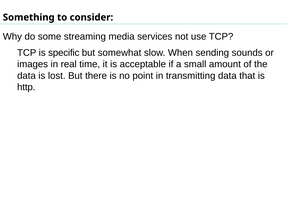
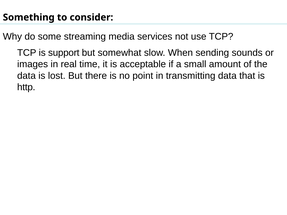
specific: specific -> support (64, 53)
